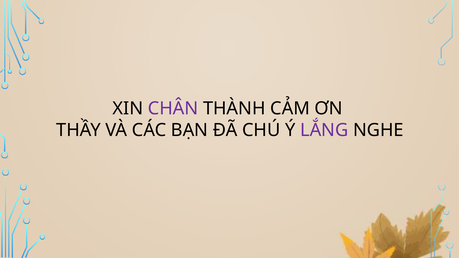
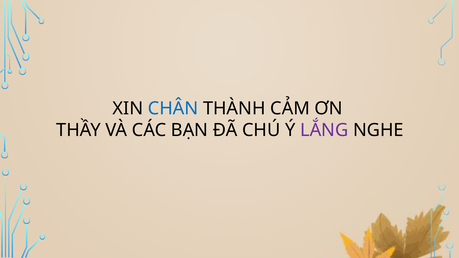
CHÂN colour: purple -> blue (173, 109)
